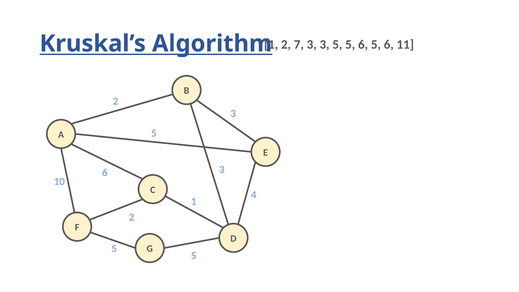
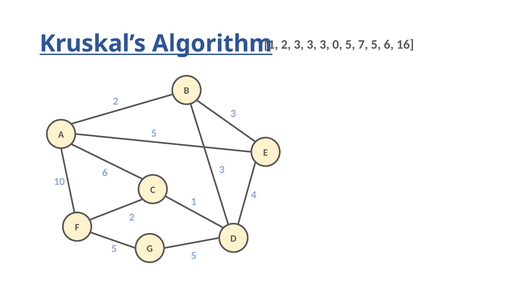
2 7: 7 -> 3 (299, 45)
3 5: 5 -> 0 (337, 45)
6: 6 -> 7 (363, 45)
11: 11 -> 16 (405, 45)
